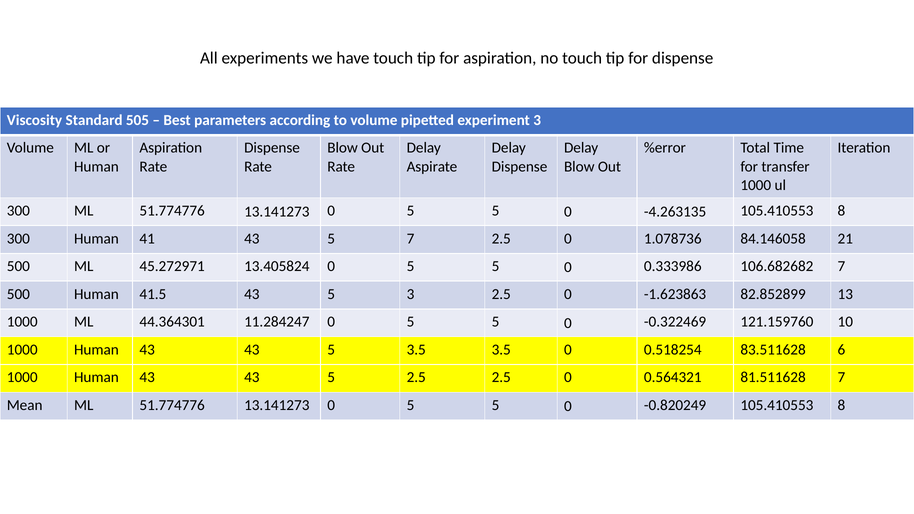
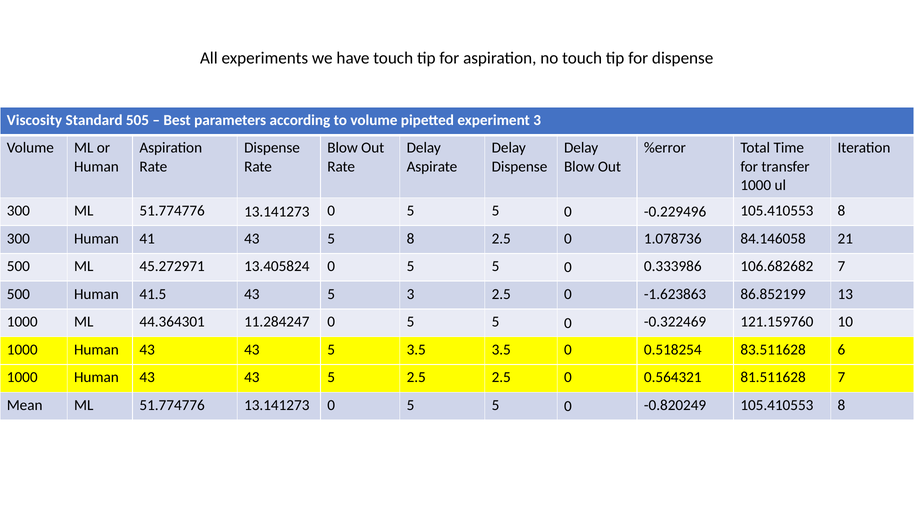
-4.263135: -4.263135 -> -0.229496 (675, 212)
5 7: 7 -> 8 (410, 239)
82.852899: 82.852899 -> 86.852199 (773, 294)
